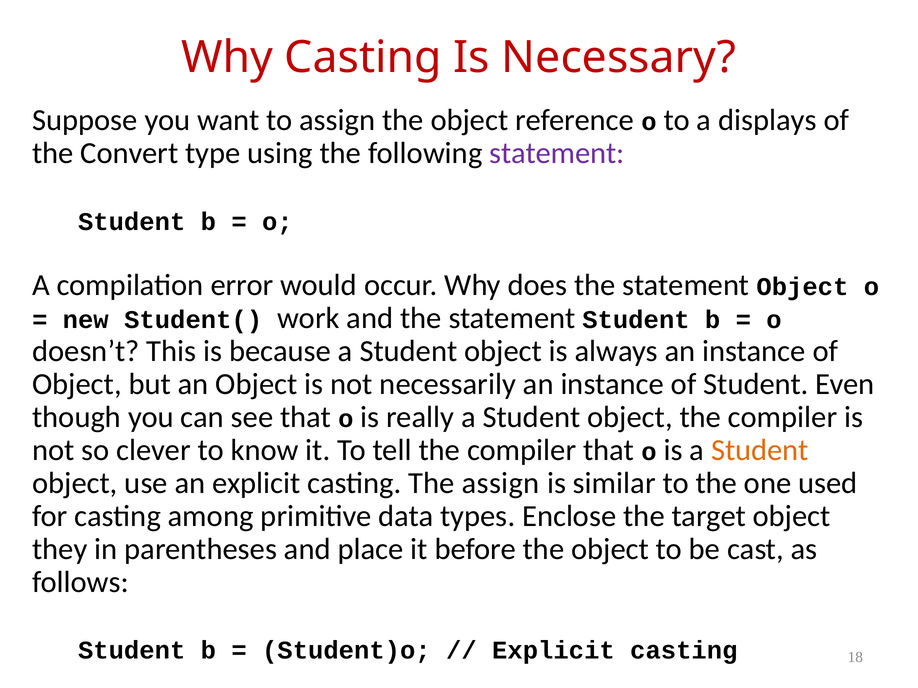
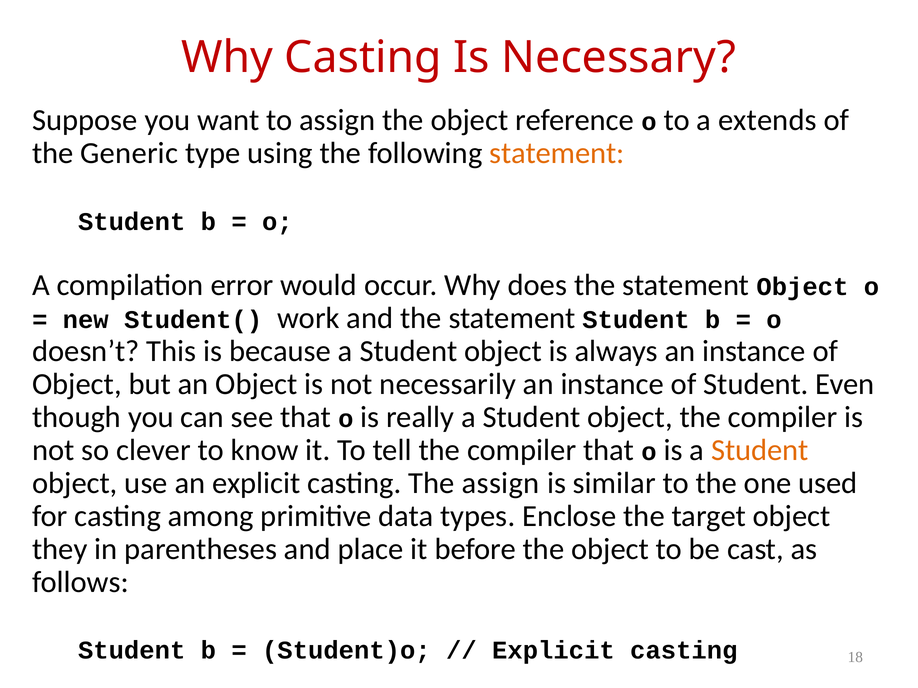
displays: displays -> extends (767, 120)
Convert: Convert -> Generic (129, 153)
statement colour: purple -> orange (557, 153)
